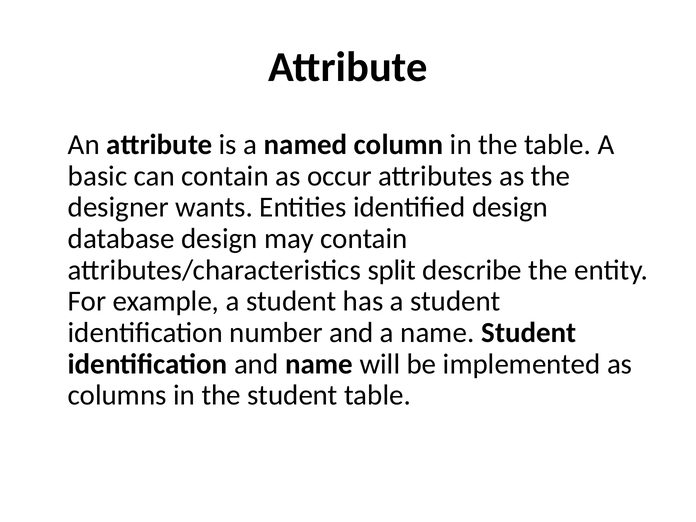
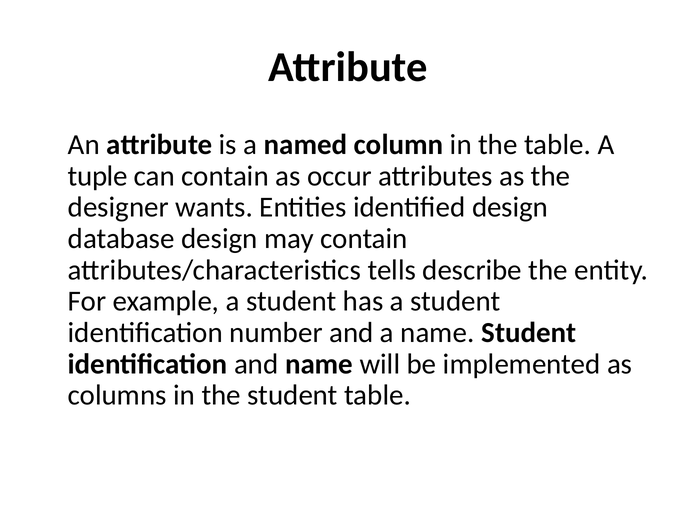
basic: basic -> tuple (98, 176)
split: split -> tells (392, 270)
